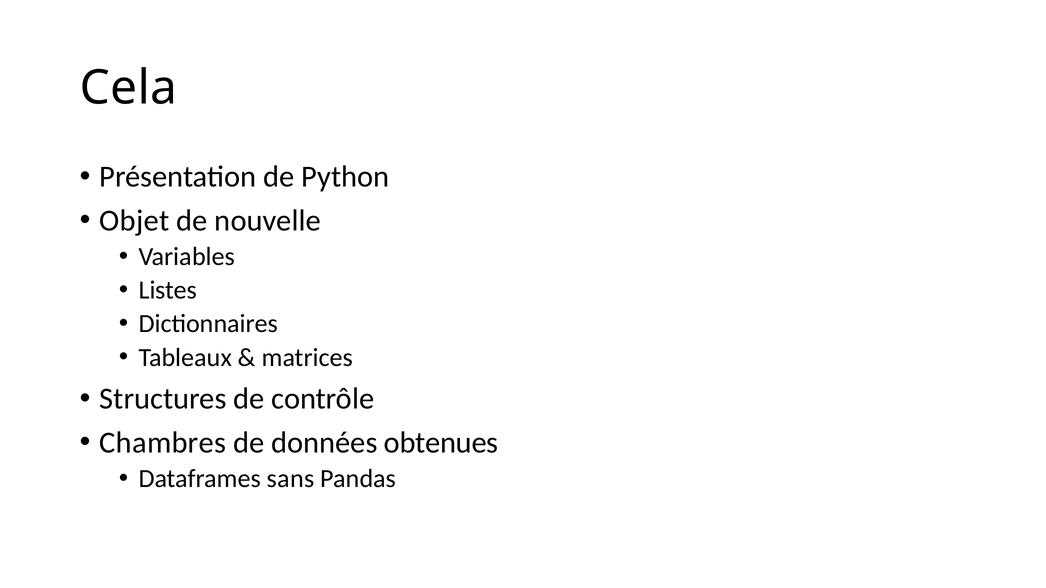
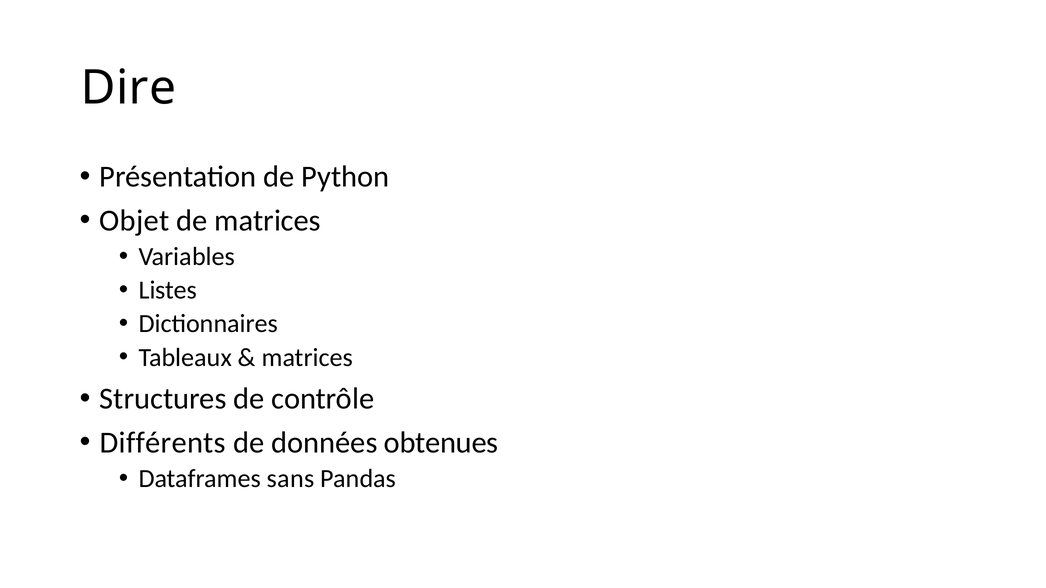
Cela: Cela -> Dire (128, 88)
de nouvelle: nouvelle -> matrices (268, 221)
Chambres: Chambres -> Différents (163, 443)
